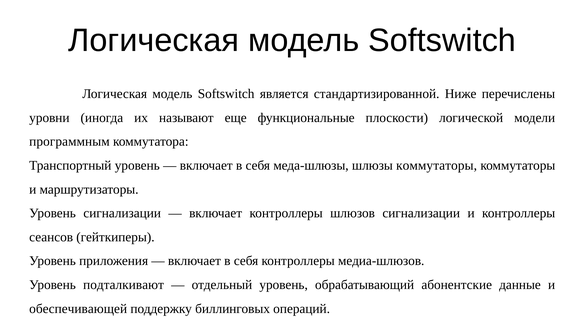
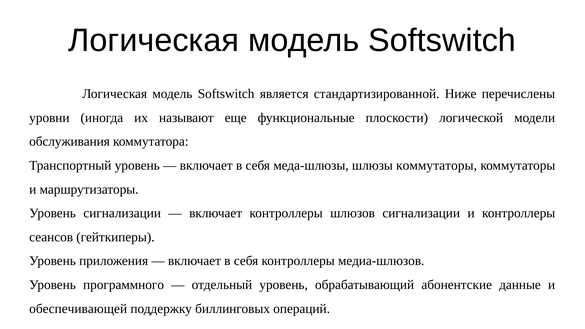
программным: программным -> обслуживания (70, 142)
подталкивают: подталкивают -> программного (124, 285)
